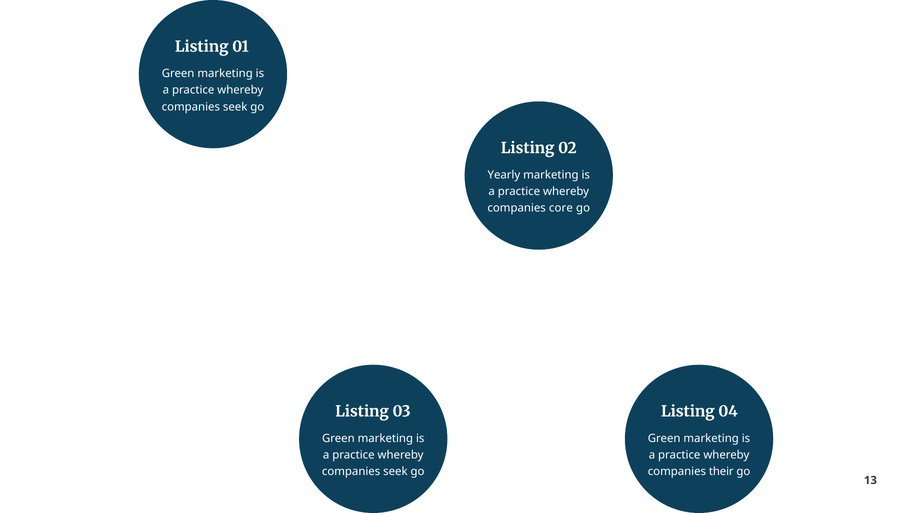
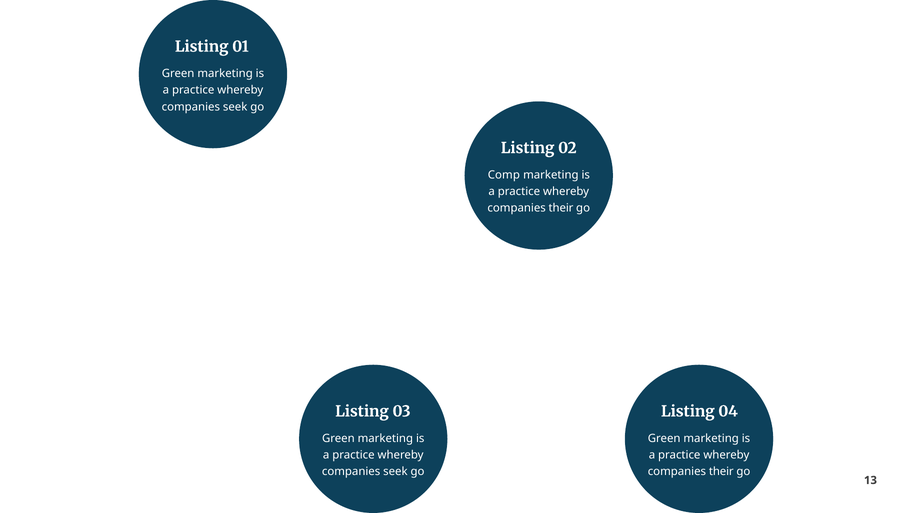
Yearly: Yearly -> Comp (504, 175)
core: core -> their (561, 208)
